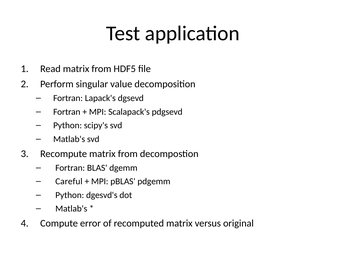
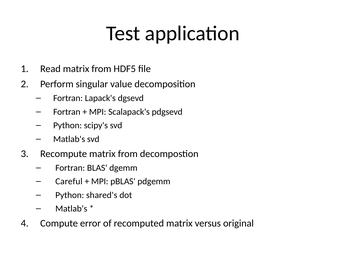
dgesvd's: dgesvd's -> shared's (102, 195)
